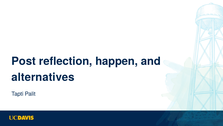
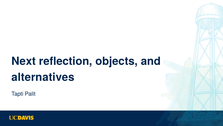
Post: Post -> Next (24, 61)
happen: happen -> objects (117, 61)
